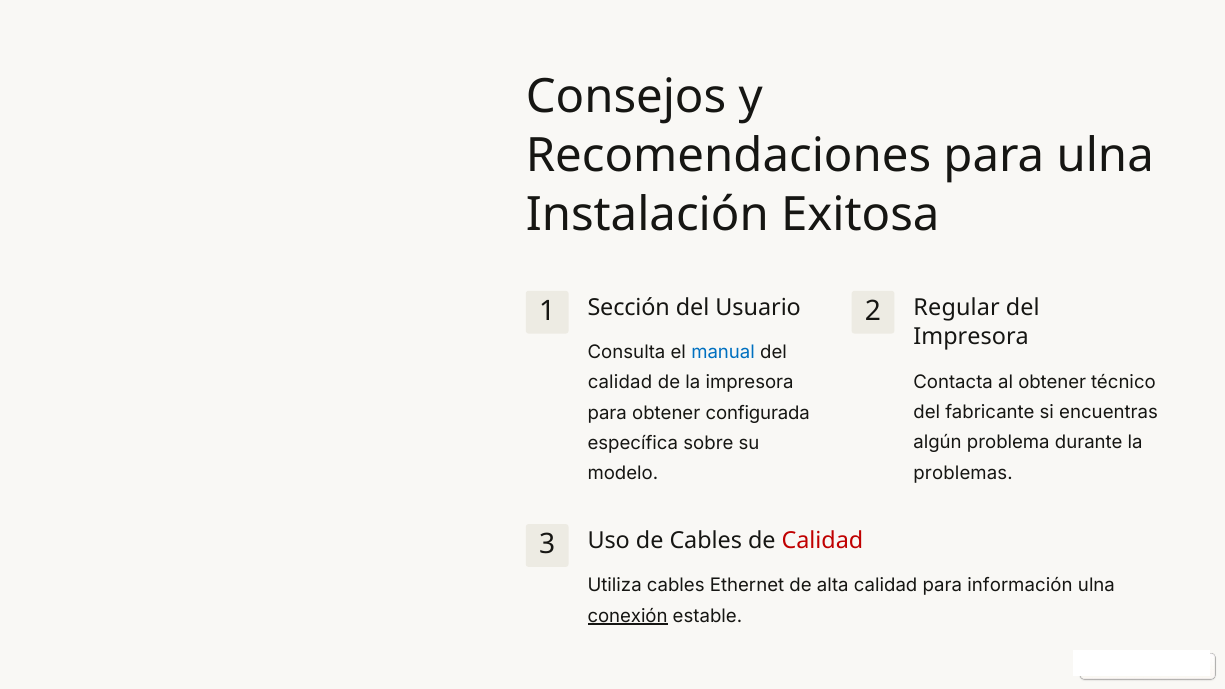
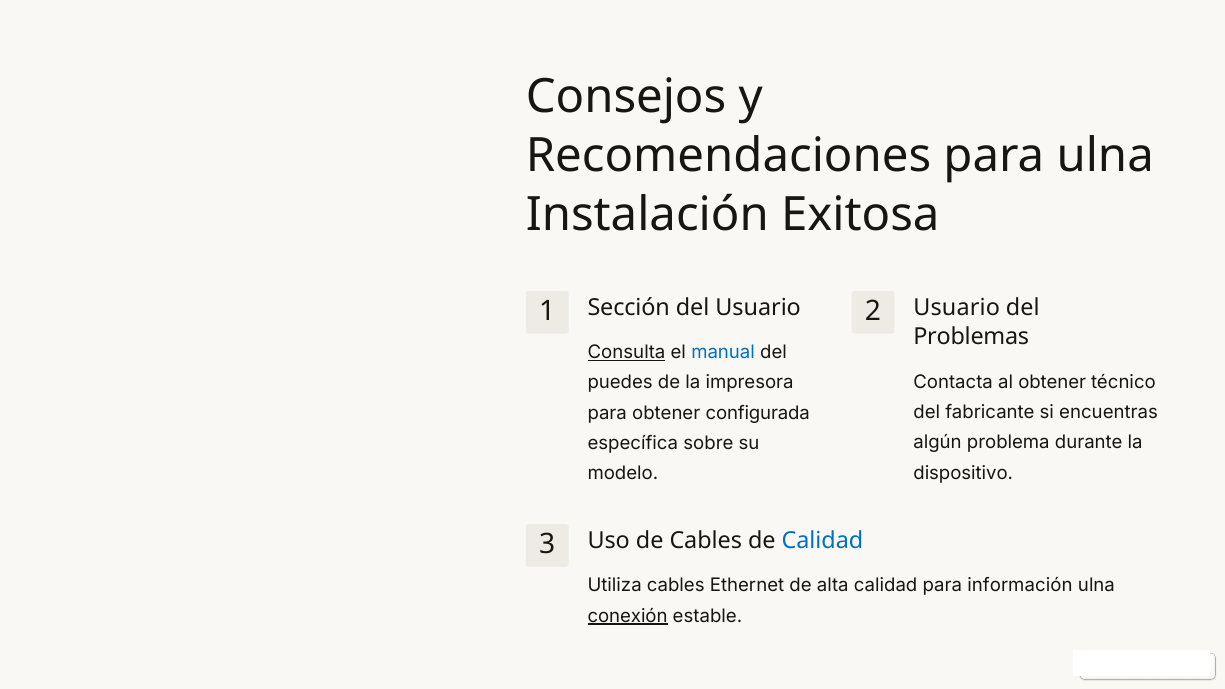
2 Regular: Regular -> Usuario (957, 308)
Impresora: Impresora -> Problemas (971, 337)
Consulta underline: none -> present (626, 352)
calidad: calidad -> puedes (620, 383)
problemas: problemas -> dispositivo (963, 473)
Calidad colour: red -> blue (822, 541)
